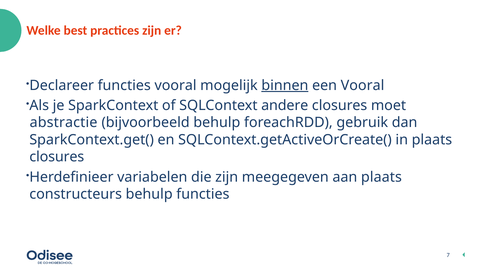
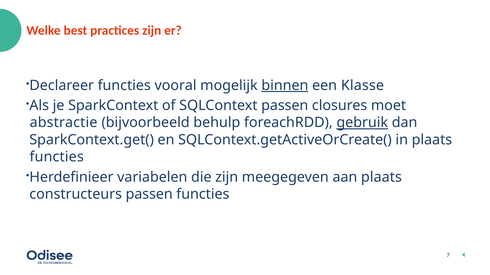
een Vooral: Vooral -> Klasse (362, 86)
SQLContext andere: andere -> passen (285, 106)
gebruik underline: none -> present (362, 123)
closures: closures -> functies (57, 157)
constructeurs behulp: behulp -> passen (149, 195)
